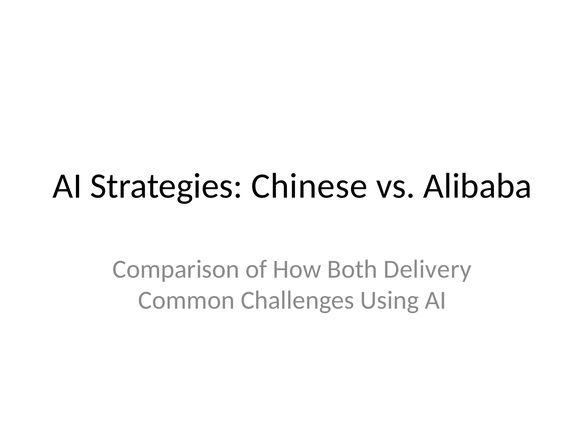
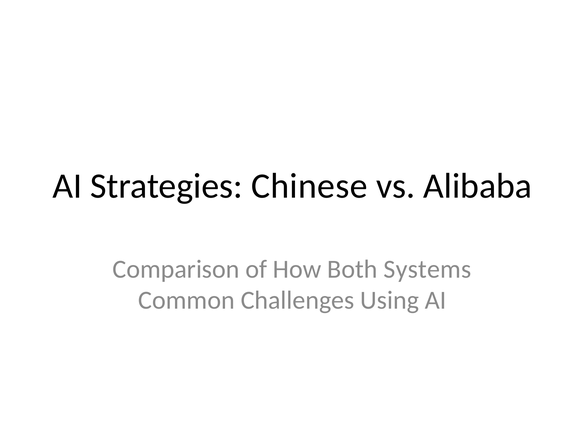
Delivery: Delivery -> Systems (427, 269)
